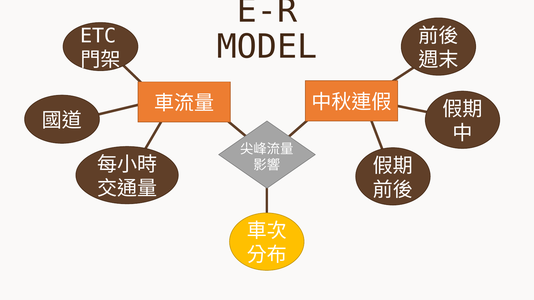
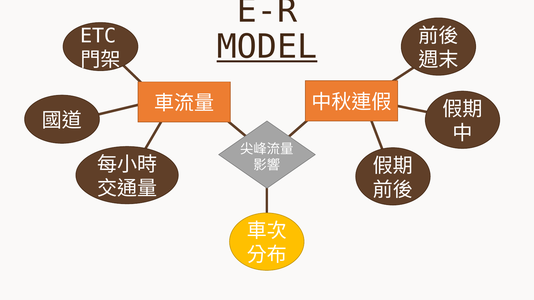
MODEL underline: none -> present (267, 47)
